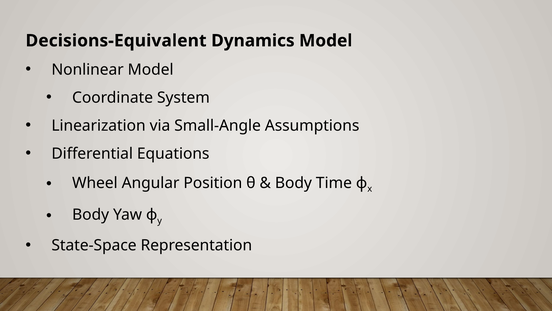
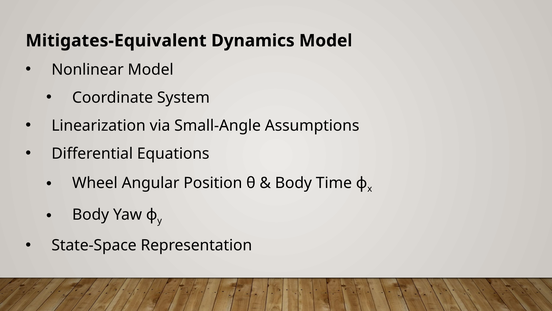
Decisions-Equivalent: Decisions-Equivalent -> Mitigates-Equivalent (116, 41)
